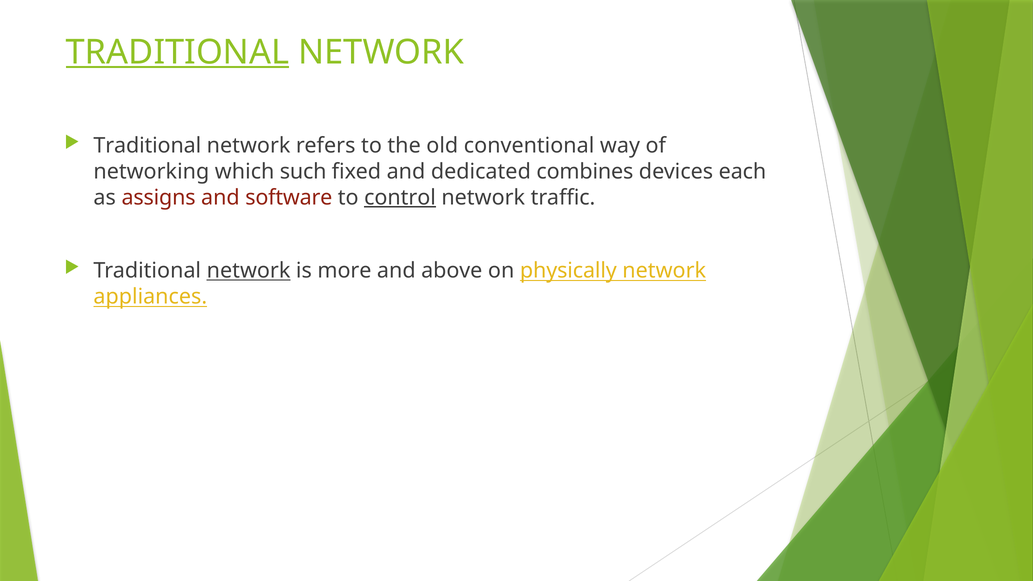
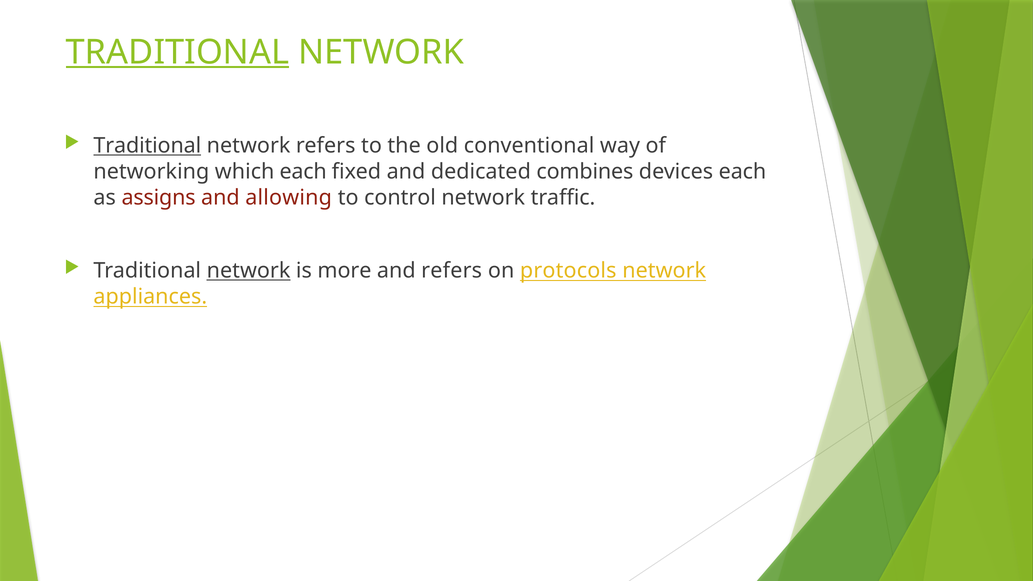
Traditional underline: none -> present (147, 146)
which such: such -> each (303, 172)
software: software -> allowing (289, 197)
control underline: present -> none (400, 197)
and above: above -> refers (452, 271)
physically: physically -> protocols (568, 271)
